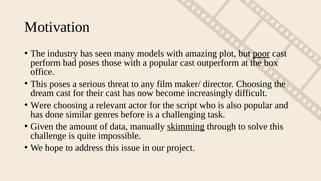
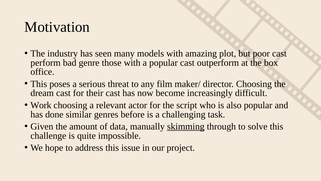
poor underline: present -> none (261, 53)
bad poses: poses -> genre (89, 63)
Were: Were -> Work (41, 105)
